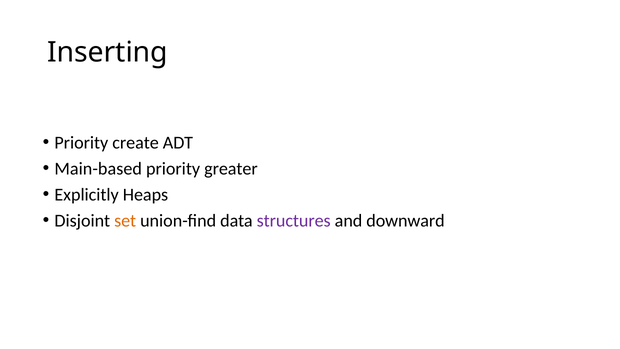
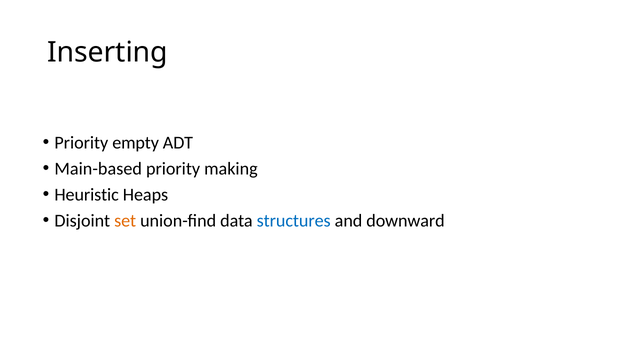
create: create -> empty (136, 142)
greater: greater -> making (231, 168)
Explicitly: Explicitly -> Heuristic (87, 194)
structures colour: purple -> blue (294, 220)
